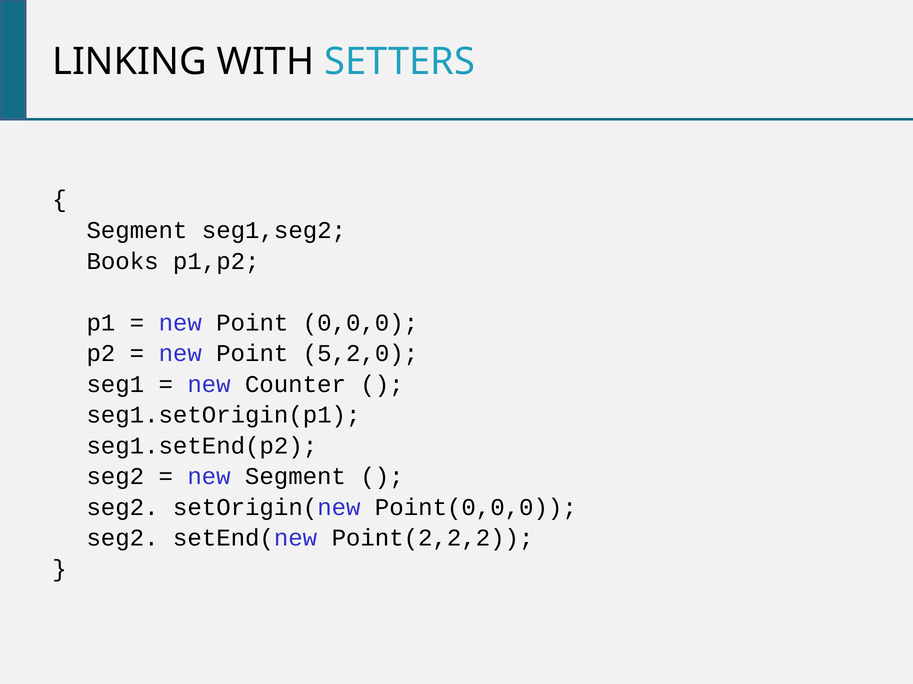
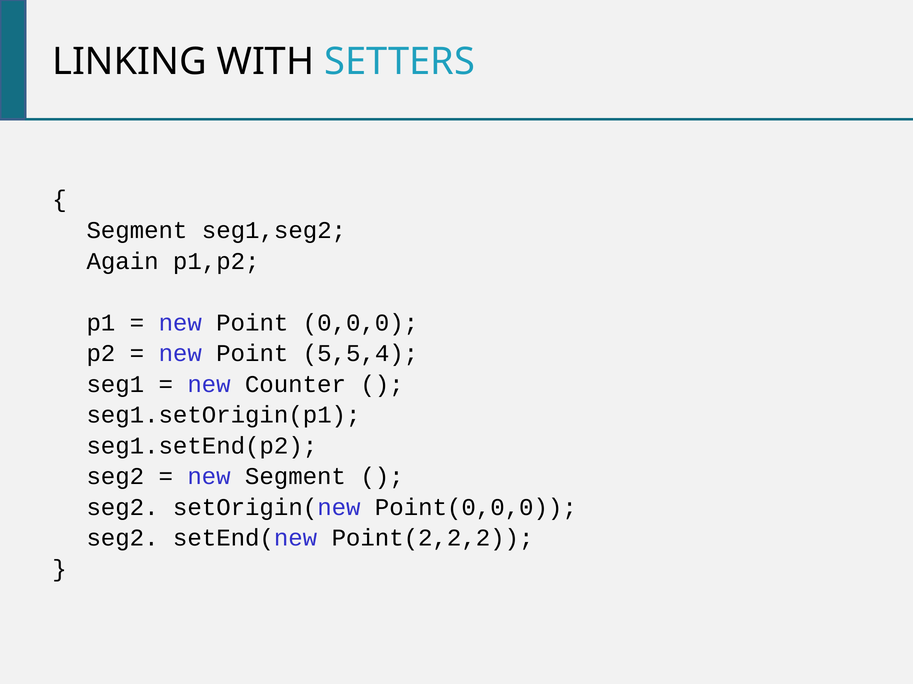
Books: Books -> Again (123, 261)
5,2,0: 5,2,0 -> 5,5,4 (360, 354)
